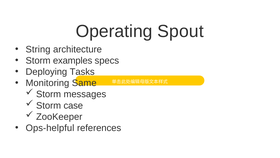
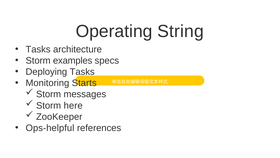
Spout: Spout -> String (181, 31)
String: String -> Tasks (38, 49)
Same: Same -> Starts (84, 83)
case: case -> here (73, 105)
